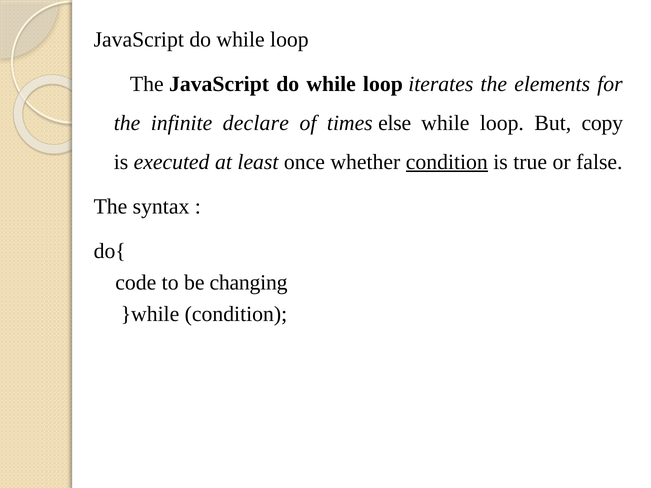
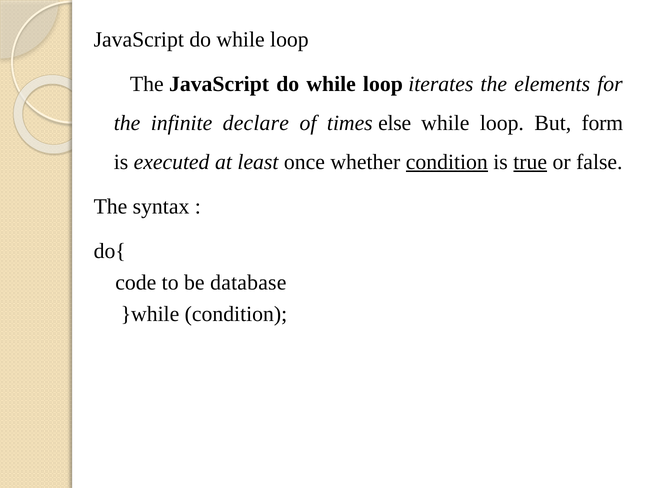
copy: copy -> form (602, 123)
true underline: none -> present (530, 162)
changing: changing -> database (248, 283)
